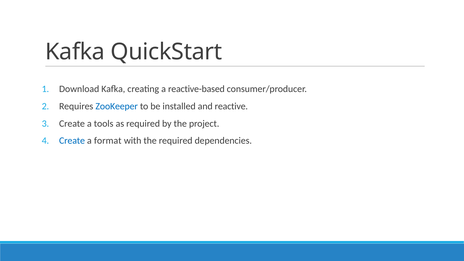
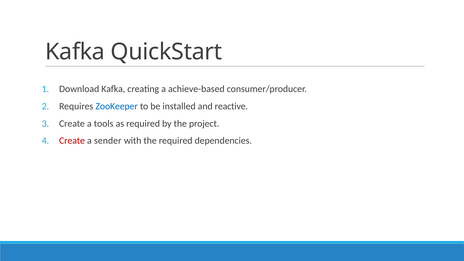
reactive-based: reactive-based -> achieve-based (196, 89)
Create colour: blue -> red (72, 141)
format: format -> sender (108, 141)
